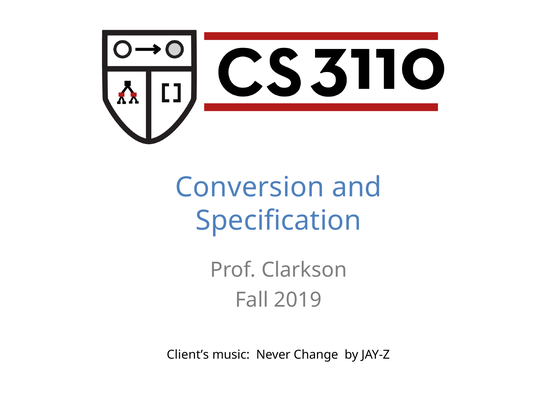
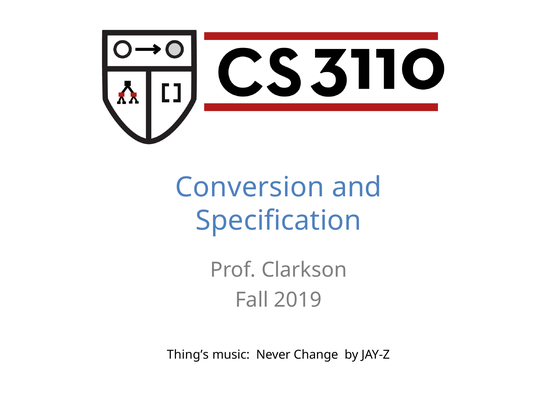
Client’s: Client’s -> Thing’s (188, 355)
